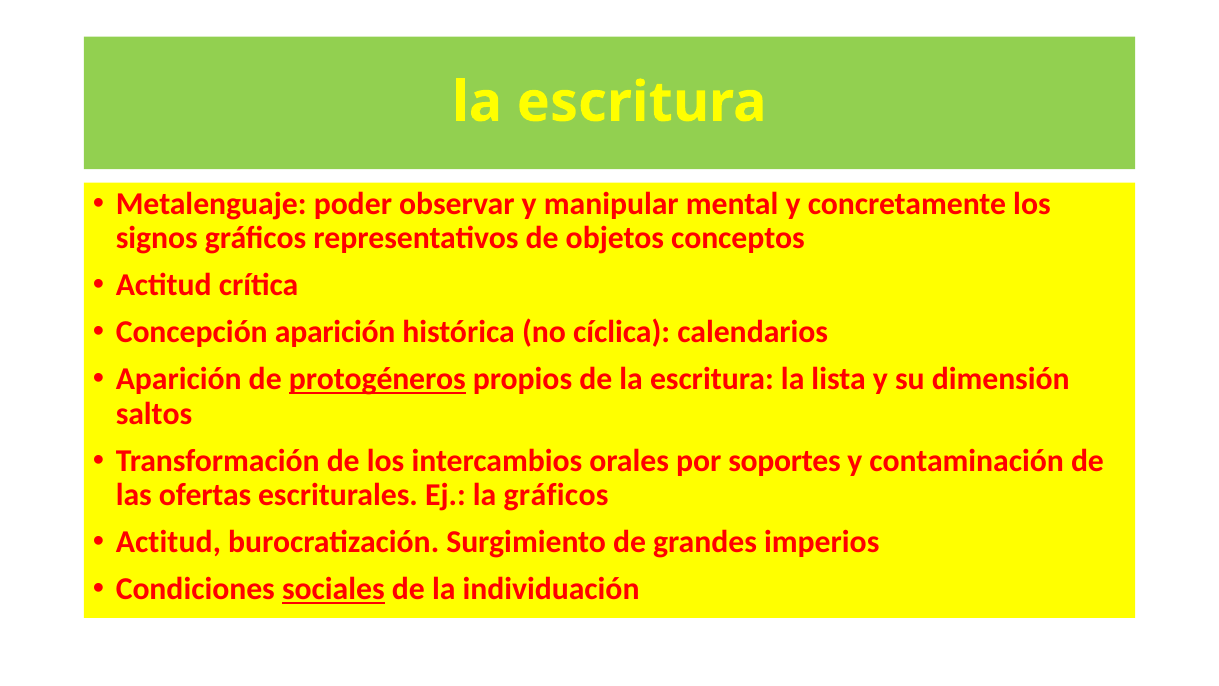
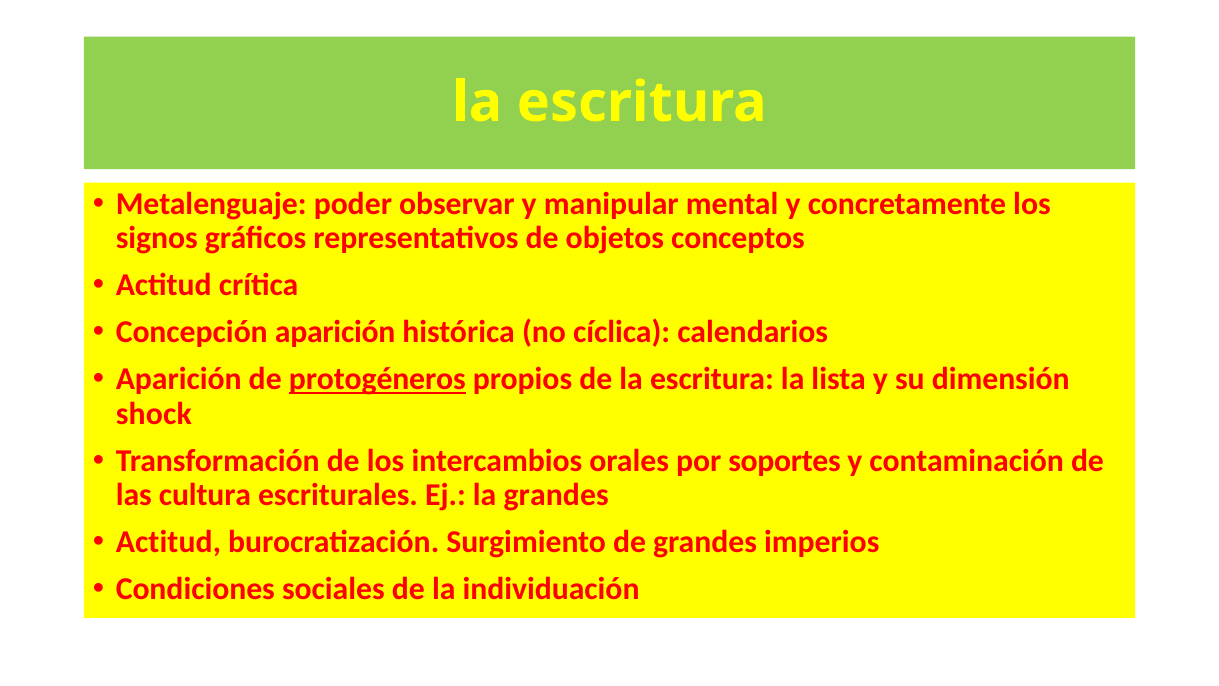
saltos: saltos -> shock (154, 413)
ofertas: ofertas -> cultura (205, 495)
la gráficos: gráficos -> grandes (556, 495)
sociales underline: present -> none (333, 589)
